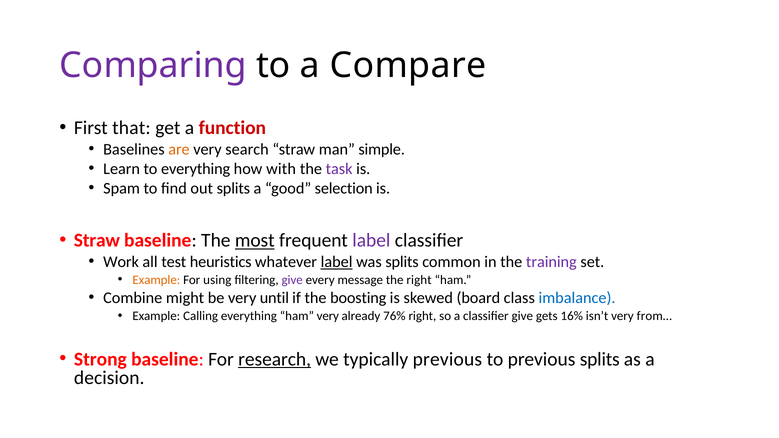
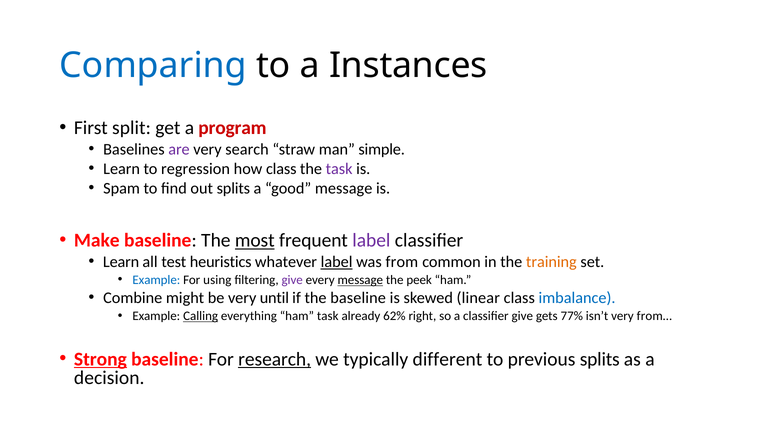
Comparing colour: purple -> blue (153, 65)
Compare: Compare -> Instances (408, 65)
that: that -> split (131, 128)
function: function -> program (232, 128)
are colour: orange -> purple (179, 149)
to everything: everything -> regression (196, 169)
how with: with -> class (281, 169)
good selection: selection -> message (344, 189)
Straw: Straw -> Make (97, 241)
Work: Work -> Learn (121, 262)
was splits: splits -> from (402, 262)
training colour: purple -> orange (551, 262)
Example colour: orange -> blue (156, 280)
message underline: none -> present (360, 280)
the right: right -> peek (419, 280)
the boosting: boosting -> baseline (358, 298)
board: board -> linear (478, 298)
Calling underline: none -> present (201, 316)
ham very: very -> task (328, 316)
76%: 76% -> 62% (394, 316)
16%: 16% -> 77% (572, 316)
Strong underline: none -> present (100, 359)
typically previous: previous -> different (447, 359)
